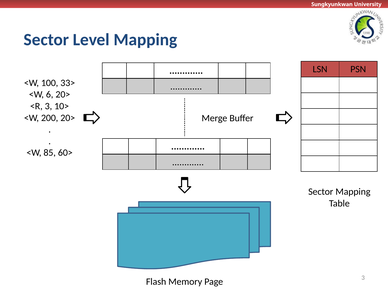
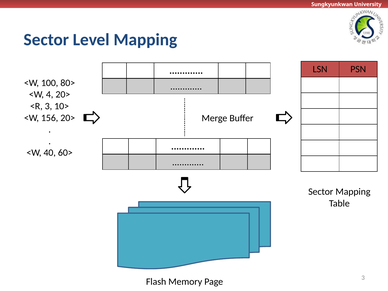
33>: 33> -> 80> (68, 83)
6: 6 -> 4 (50, 95)
200: 200 -> 156 (50, 118)
85: 85 -> 40 (50, 153)
